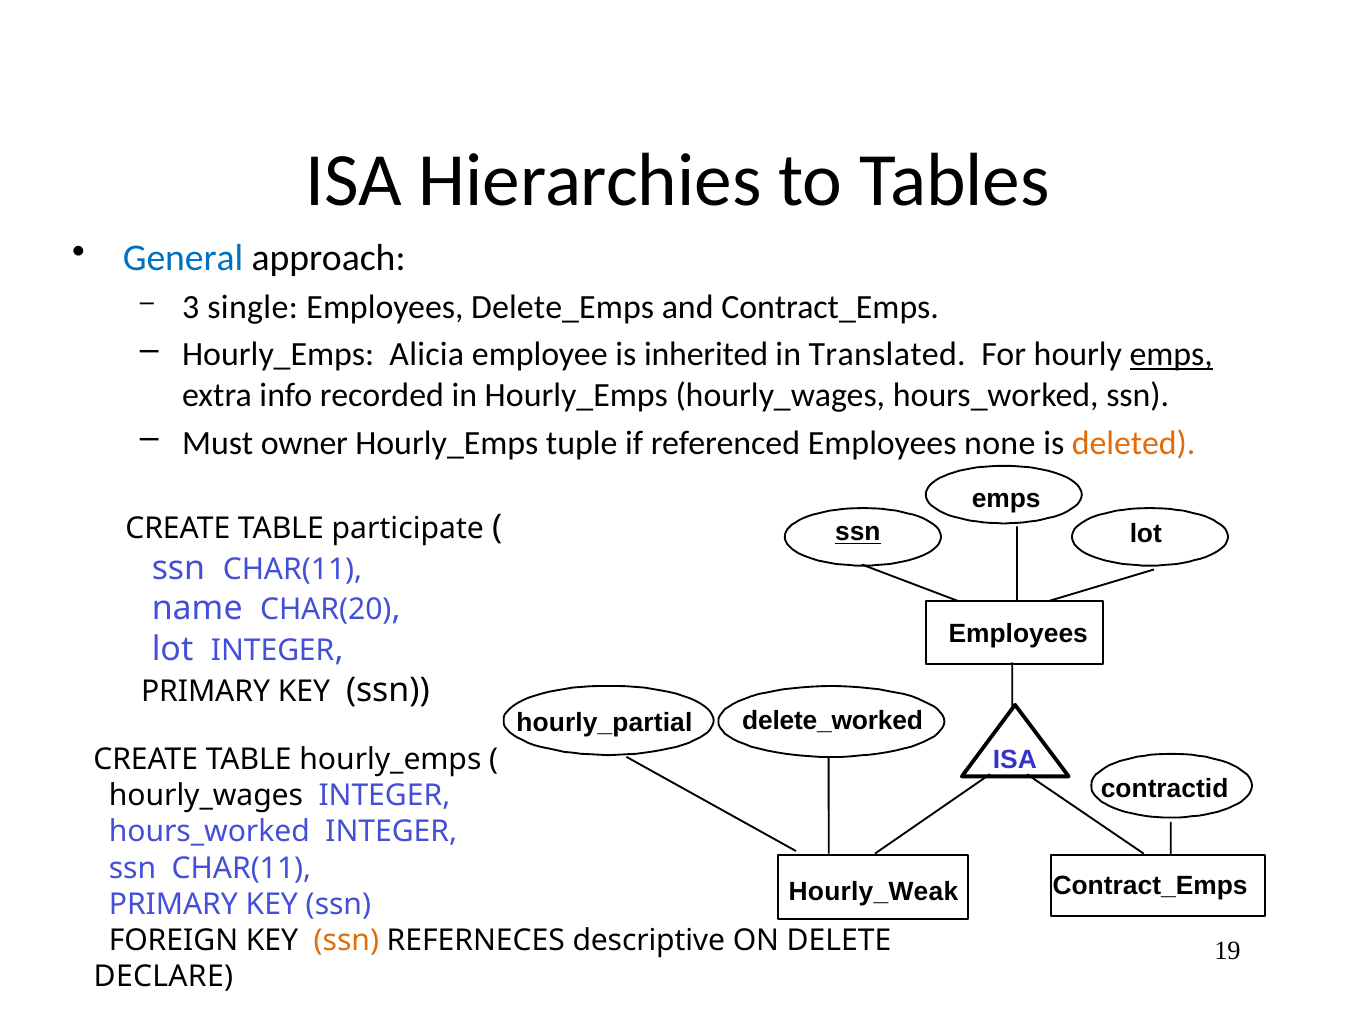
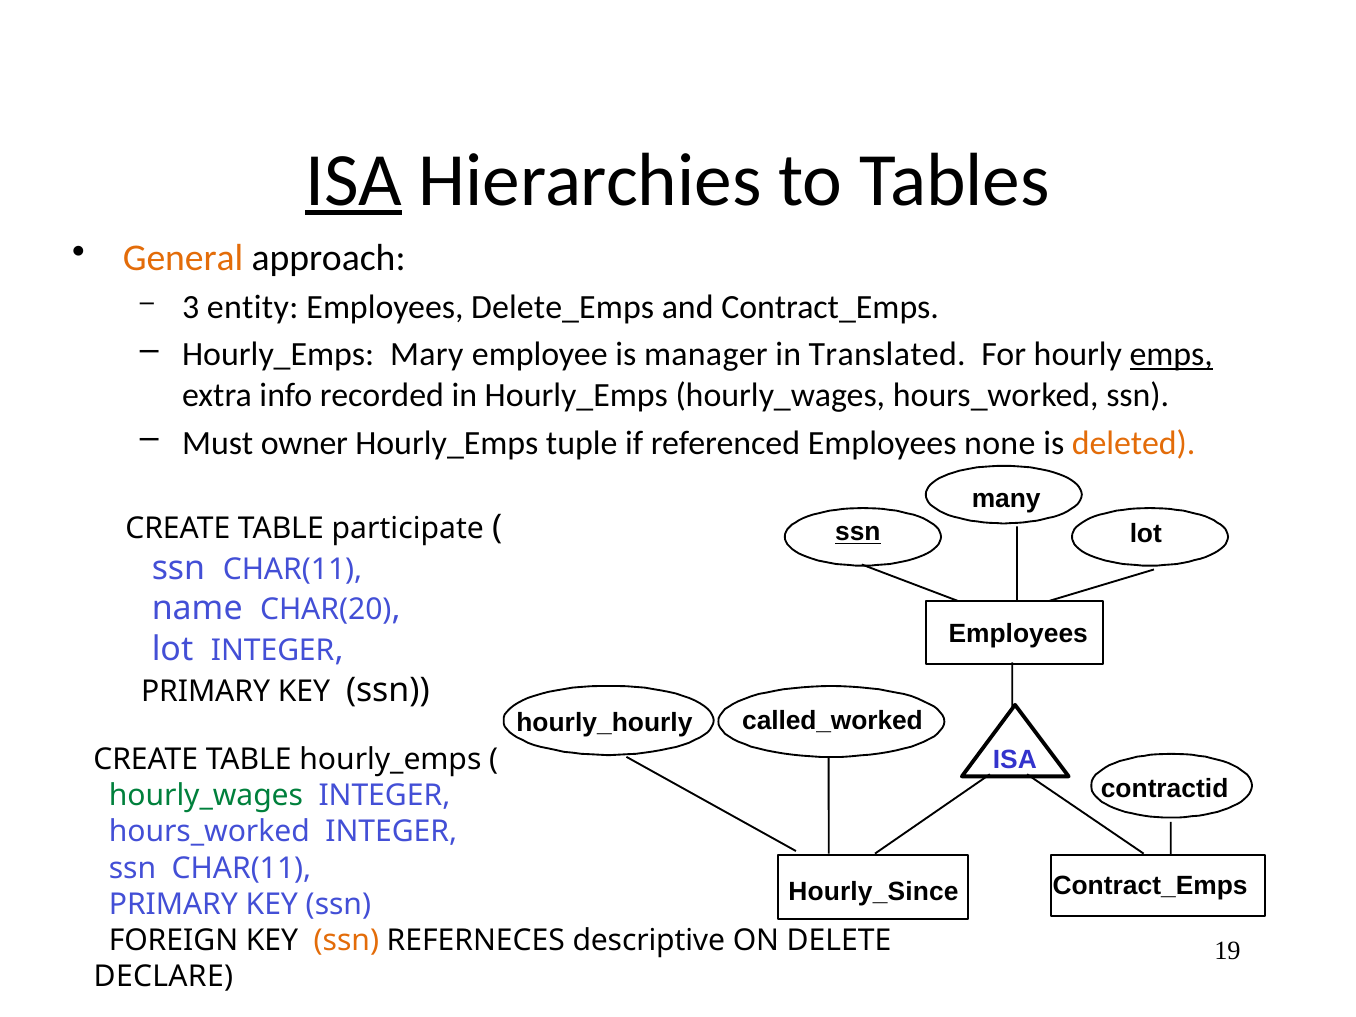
ISA underline: none -> present (354, 180)
General colour: blue -> orange (183, 258)
single: single -> entity (253, 307)
Alicia: Alicia -> Mary (427, 355)
inherited: inherited -> manager (706, 355)
emps: emps -> many (1006, 499)
delete_worked: delete_worked -> called_worked (833, 721)
hourly_partial: hourly_partial -> hourly_hourly (604, 722)
hourly_wages colour: black -> green (206, 796)
Hourly_Weak: Hourly_Weak -> Hourly_Since (873, 891)
